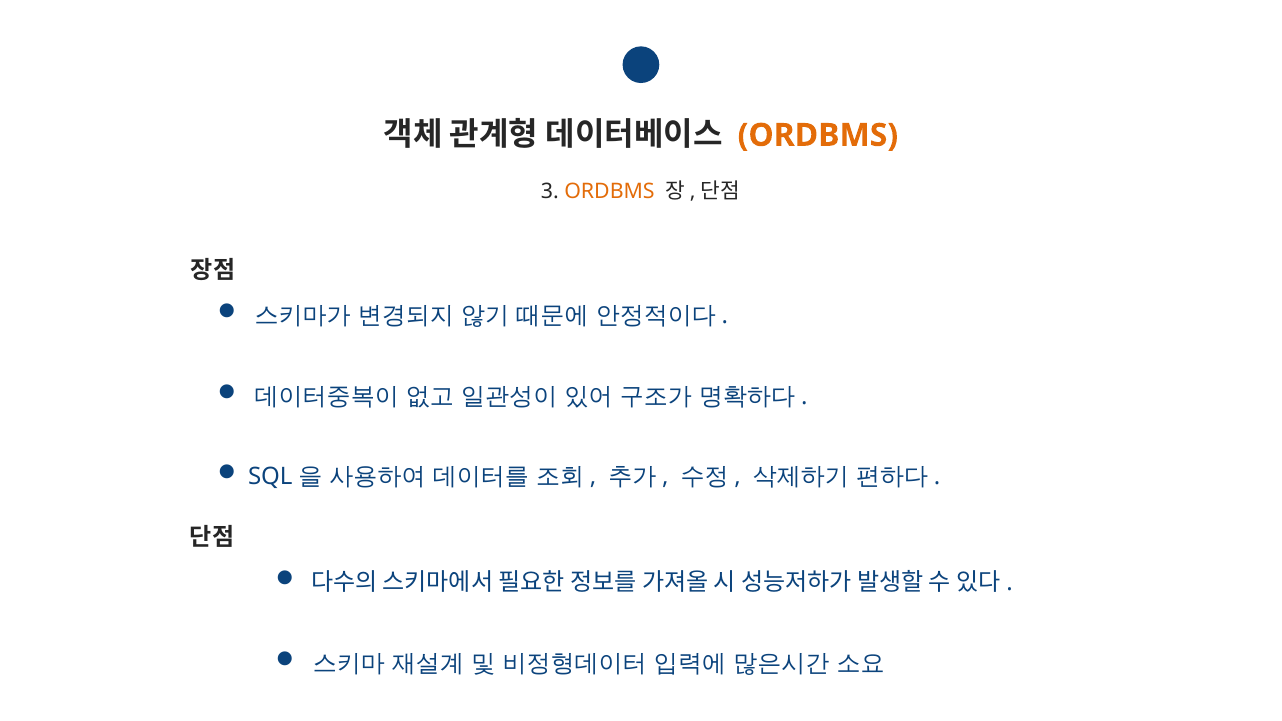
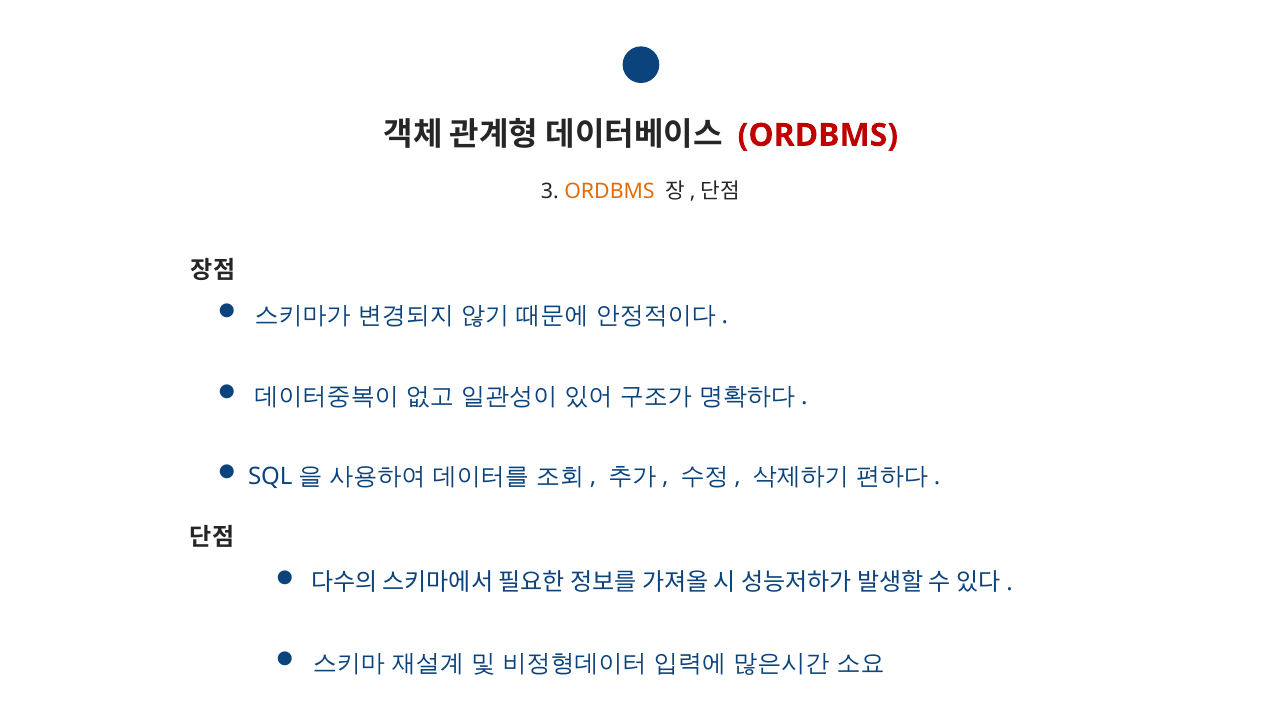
ORDBMS colour: orange -> red (818, 135)
